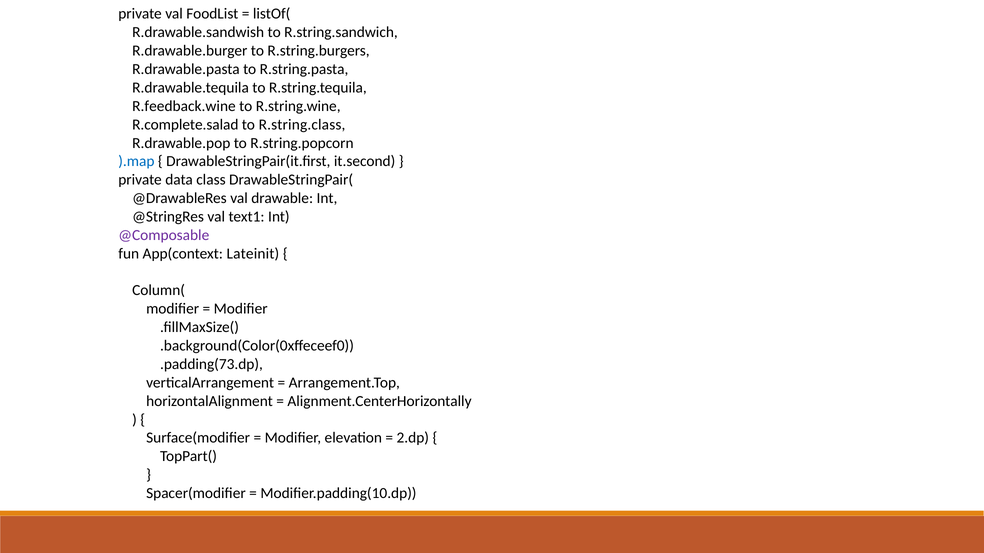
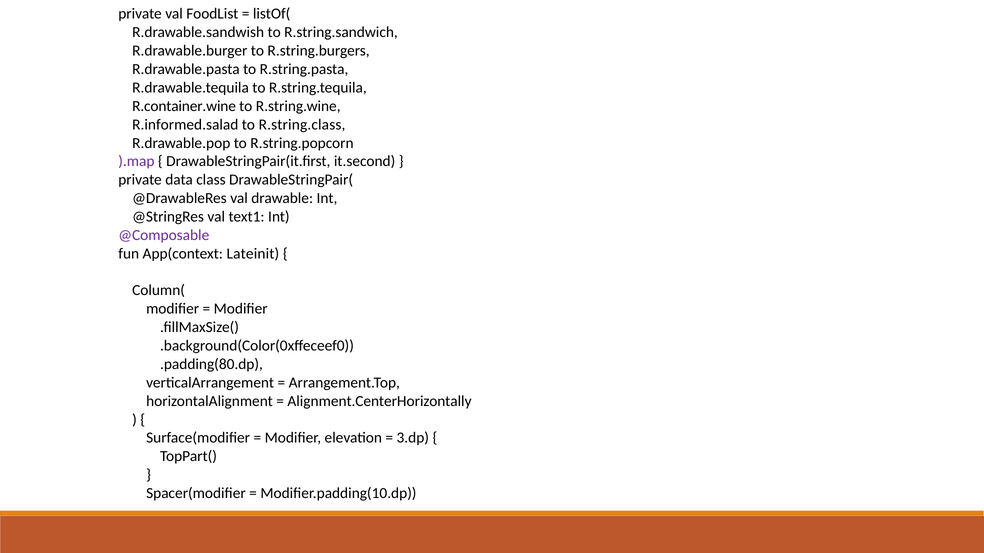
R.feedback.wine: R.feedback.wine -> R.container.wine (184, 106)
R.complete.salad: R.complete.salad -> R.informed.salad (185, 125)
).map colour: blue -> purple (136, 162)
.padding(73.dp: .padding(73.dp -> .padding(80.dp (211, 364)
2.dp: 2.dp -> 3.dp (413, 438)
